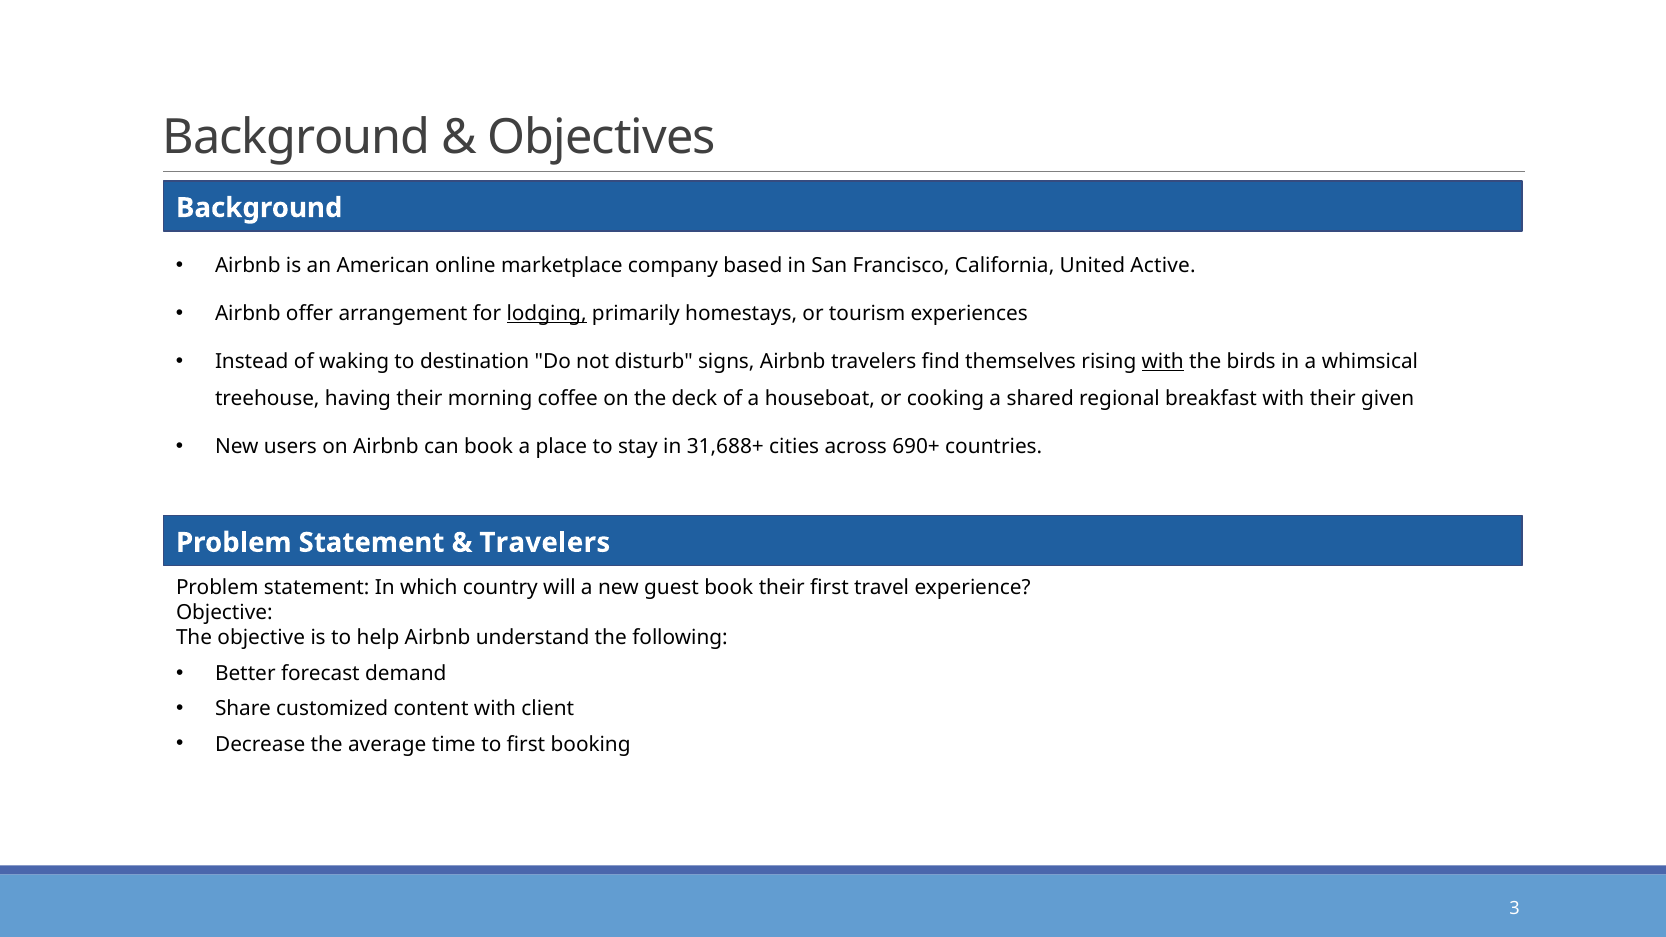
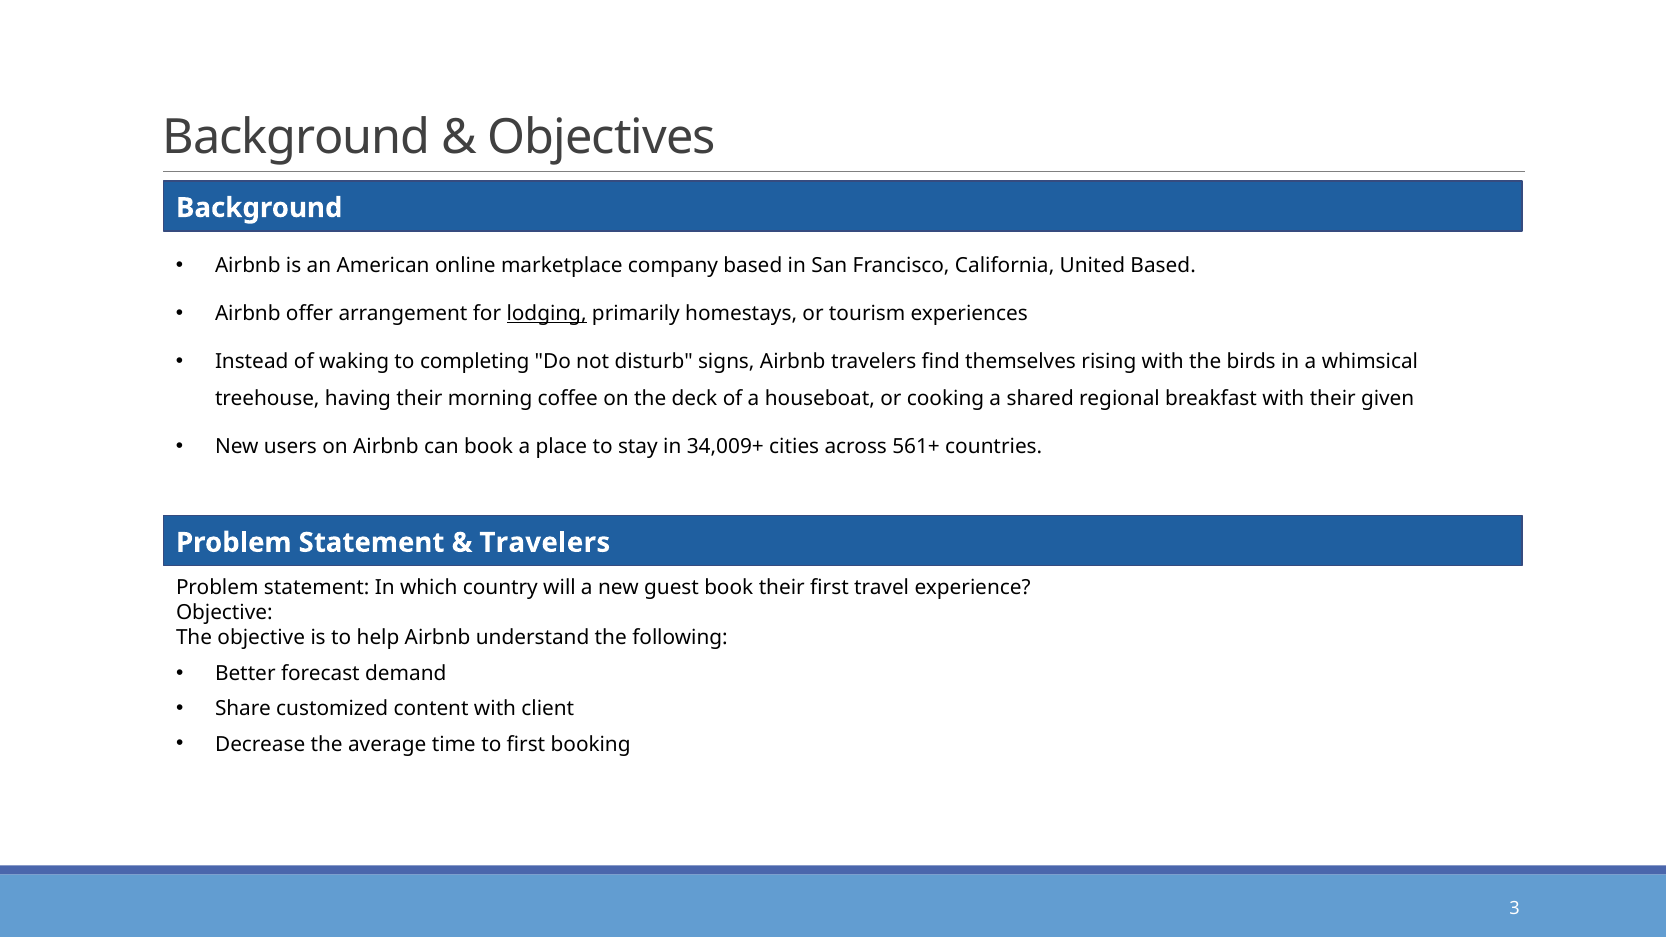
United Active: Active -> Based (1163, 266)
destination: destination -> completing (475, 361)
with underline: present -> none (1163, 361)
31,688+: 31,688+ -> 34,009+ (725, 447)
690+: 690+ -> 561+ (916, 447)
